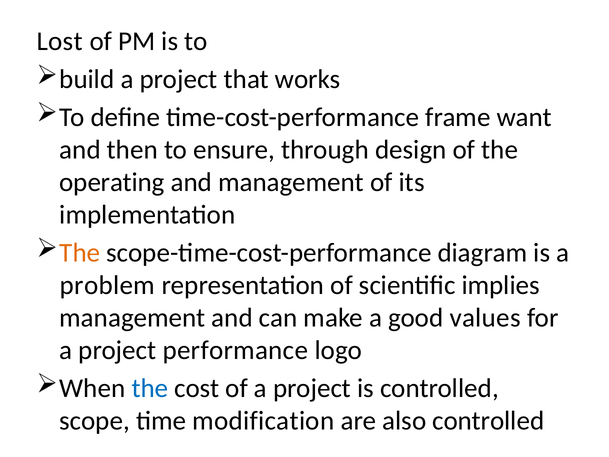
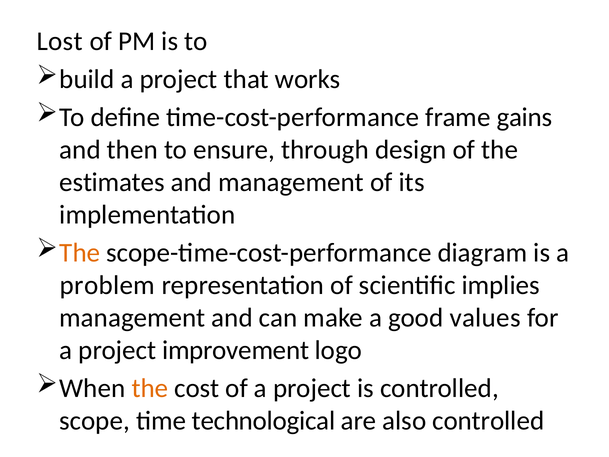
want: want -> gains (524, 117)
operating: operating -> estimates (112, 182)
performance: performance -> improvement (236, 350)
the colour: blue -> orange (150, 388)
modification: modification -> technological (264, 421)
